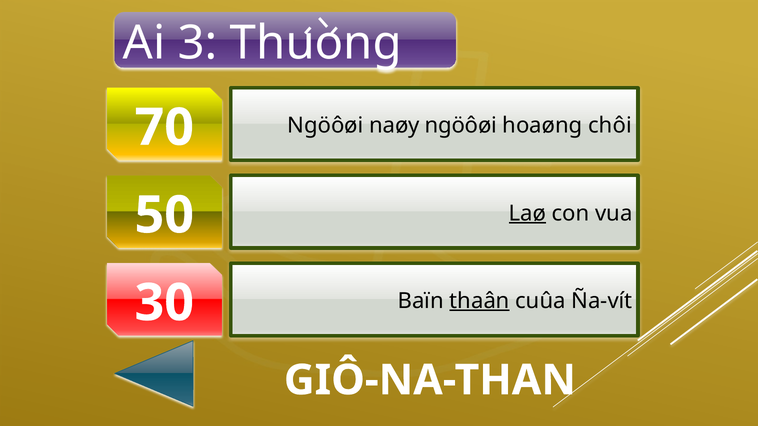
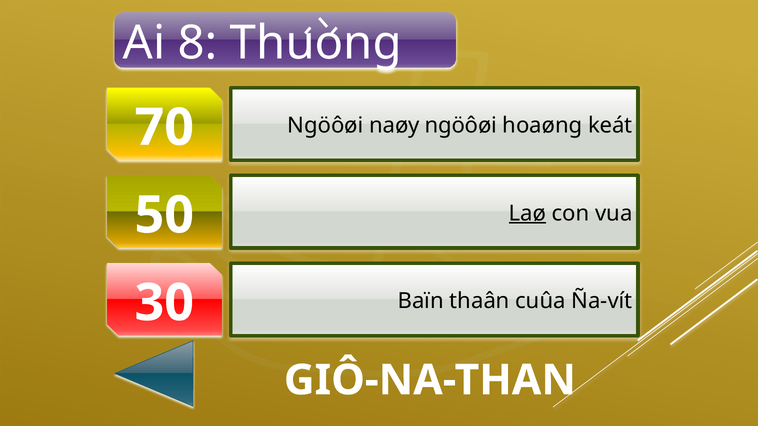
3: 3 -> 8 (198, 43)
chôi: chôi -> keát (610, 126)
thaân underline: present -> none (480, 301)
